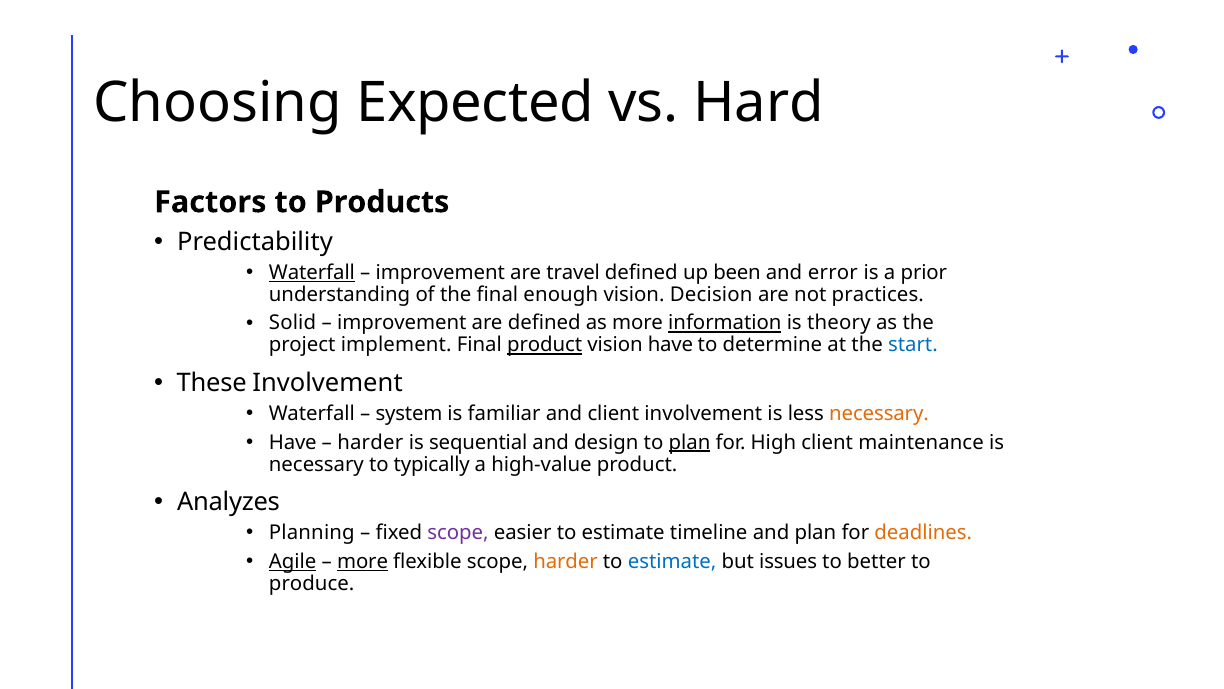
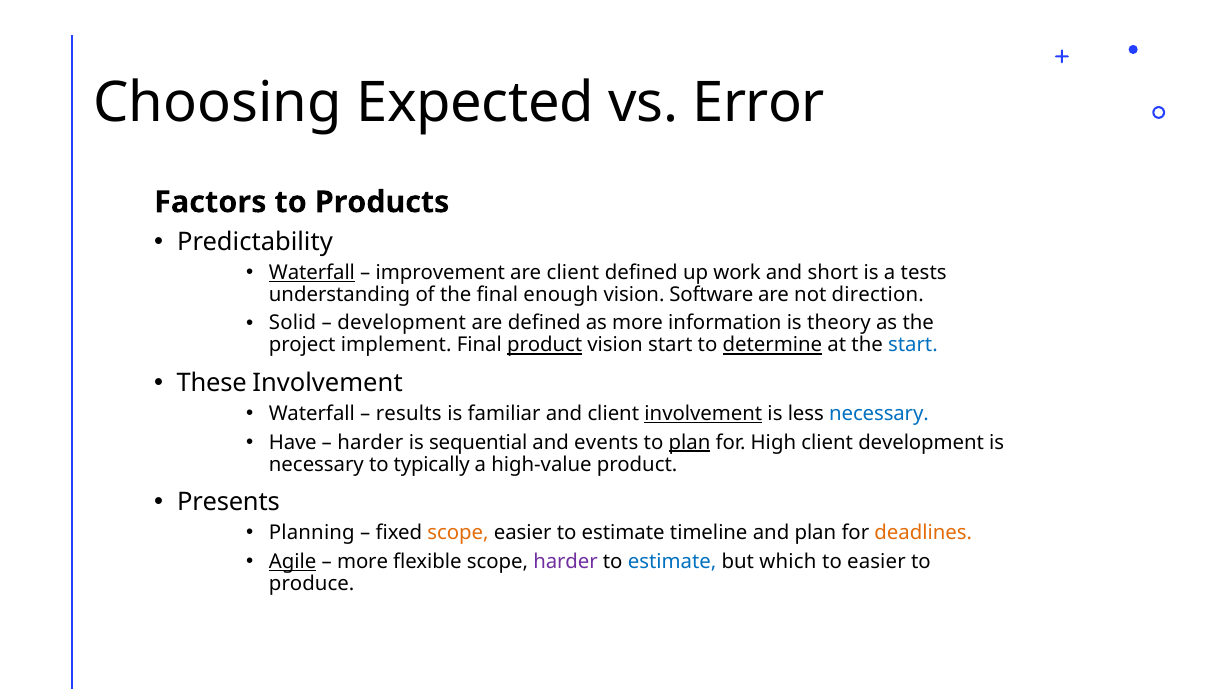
Hard: Hard -> Error (759, 103)
are travel: travel -> client (573, 273)
been: been -> work (737, 273)
error: error -> short (833, 273)
prior: prior -> tests (924, 273)
Decision: Decision -> Software (711, 295)
practices: practices -> direction (878, 295)
improvement: improvement -> development (402, 323)
information underline: present -> none (725, 323)
vision have: have -> start (670, 345)
determine underline: none -> present (772, 345)
system: system -> results (409, 414)
involvement underline: none -> present (703, 414)
necessary colour: orange -> blue (879, 414)
design: design -> events (606, 442)
client maintenance: maintenance -> development (921, 442)
Analyzes: Analyzes -> Presents (228, 501)
scope colour: purple -> orange (458, 533)
more underline: present -> none (363, 561)
harder colour: orange -> purple (566, 561)
issues: issues -> which (788, 561)
to better: better -> easier (876, 561)
